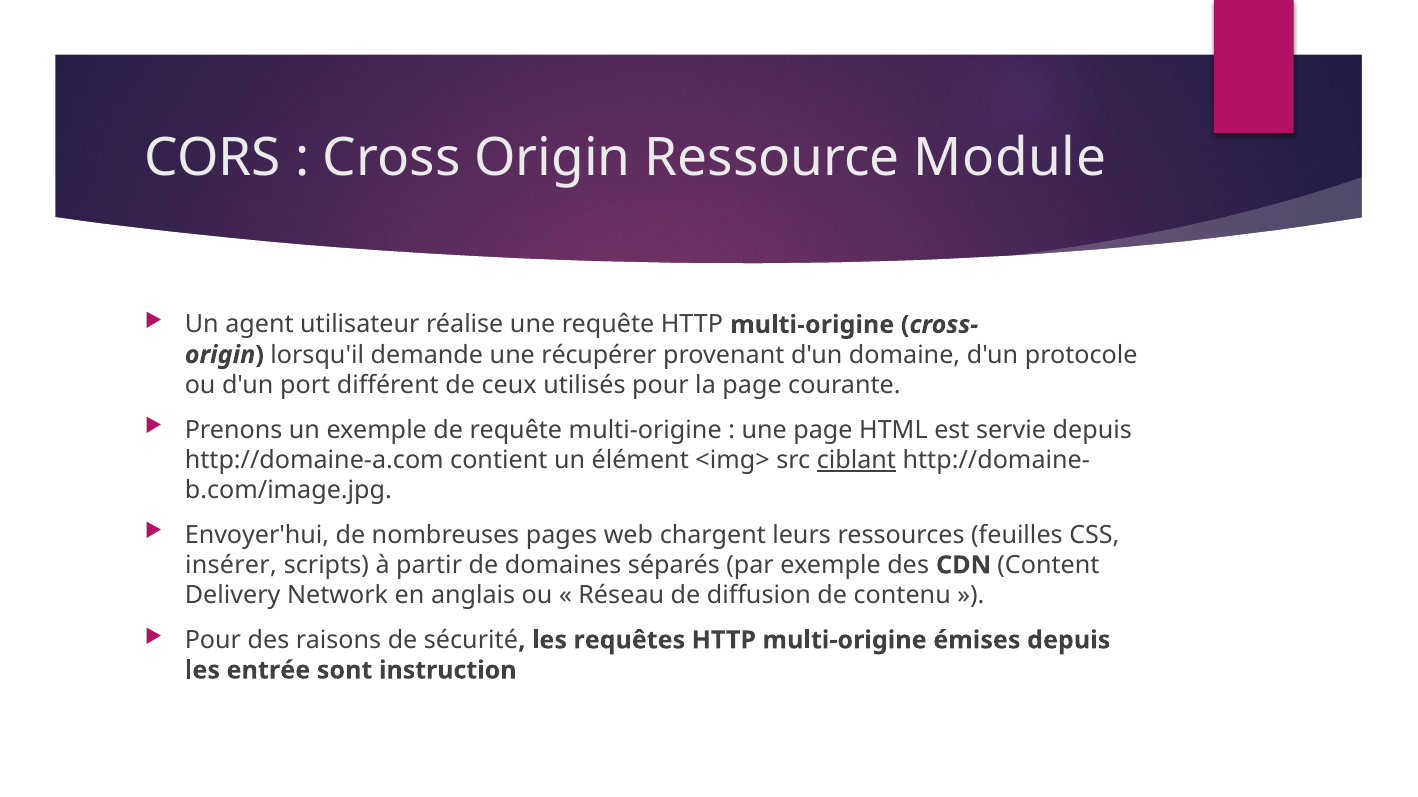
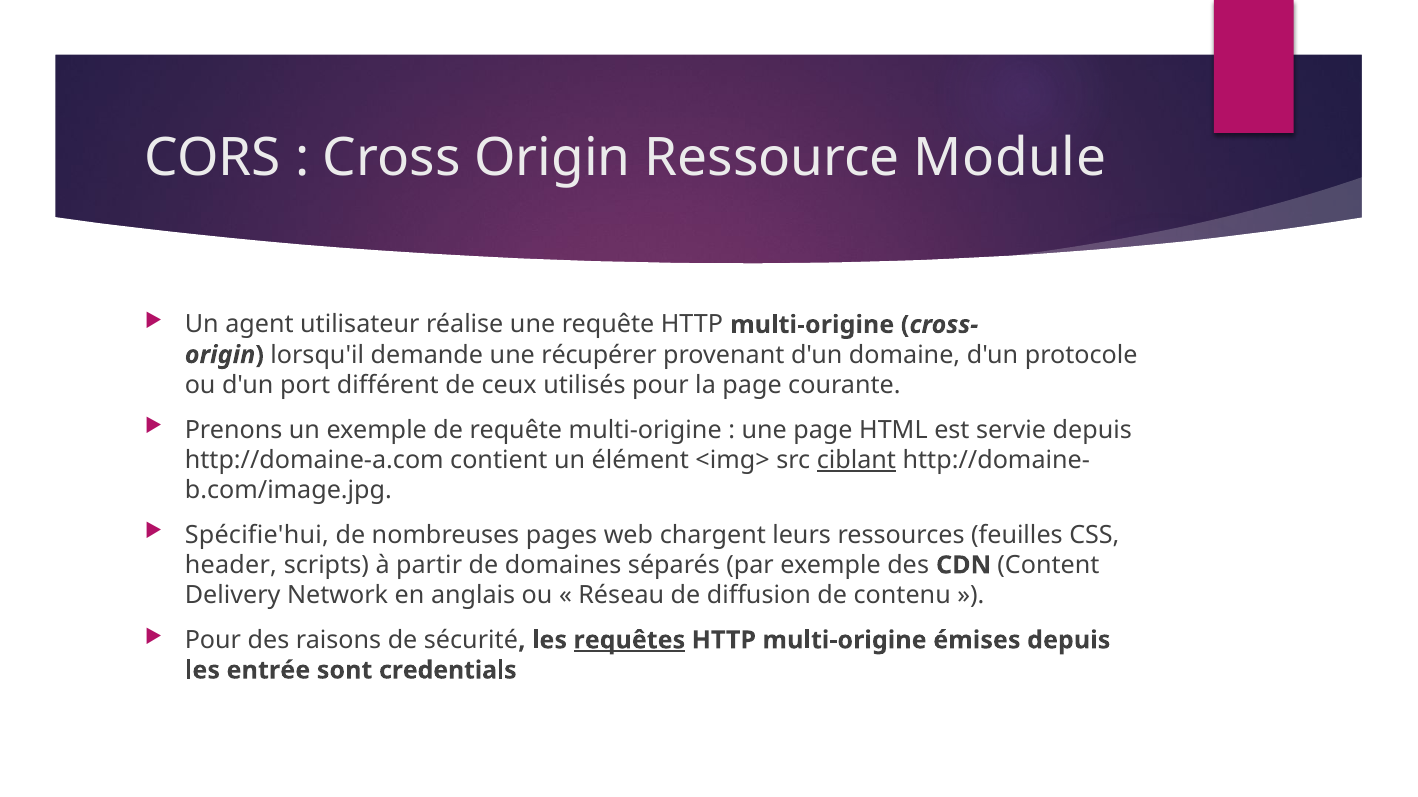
Envoyer'hui: Envoyer'hui -> Spécifie'hui (257, 535)
insérer: insérer -> header (231, 566)
requêtes underline: none -> present (629, 641)
instruction: instruction -> credentials (448, 671)
